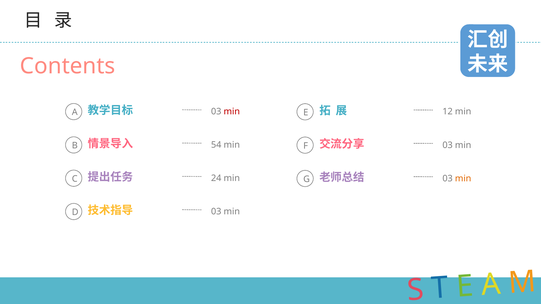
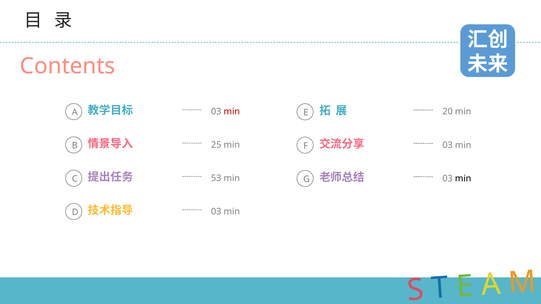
12: 12 -> 20 (448, 112)
54: 54 -> 25 (216, 145)
24: 24 -> 53 (216, 178)
min colour: orange -> black (463, 179)
